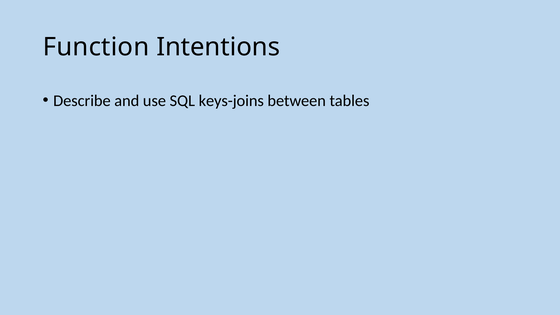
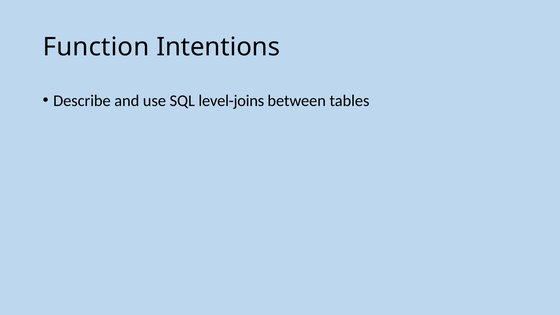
keys-joins: keys-joins -> level-joins (231, 101)
